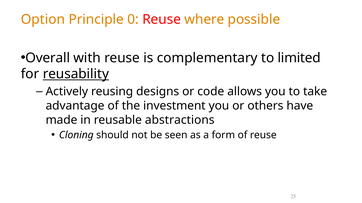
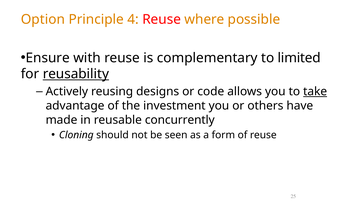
0: 0 -> 4 (133, 19)
Overall: Overall -> Ensure (48, 58)
take underline: none -> present (315, 92)
abstractions: abstractions -> concurrently (180, 120)
